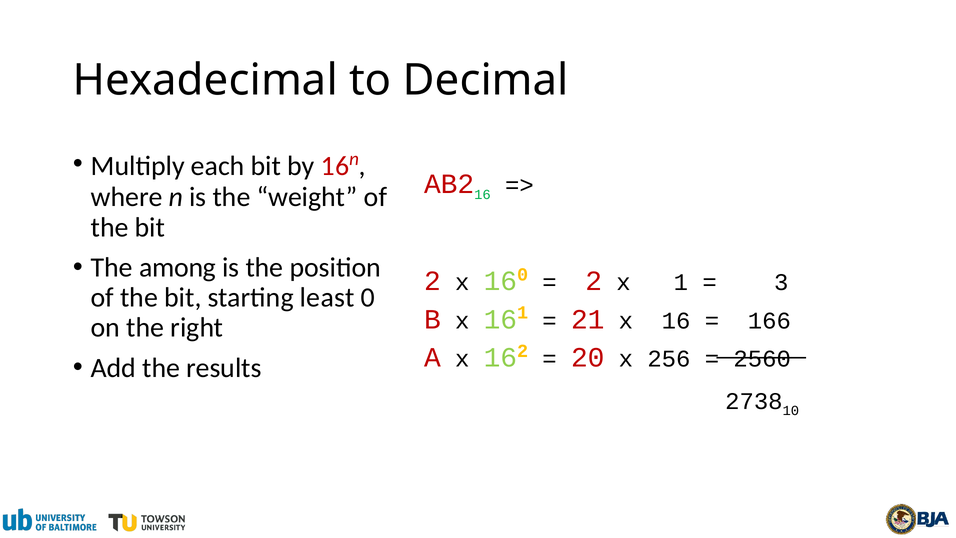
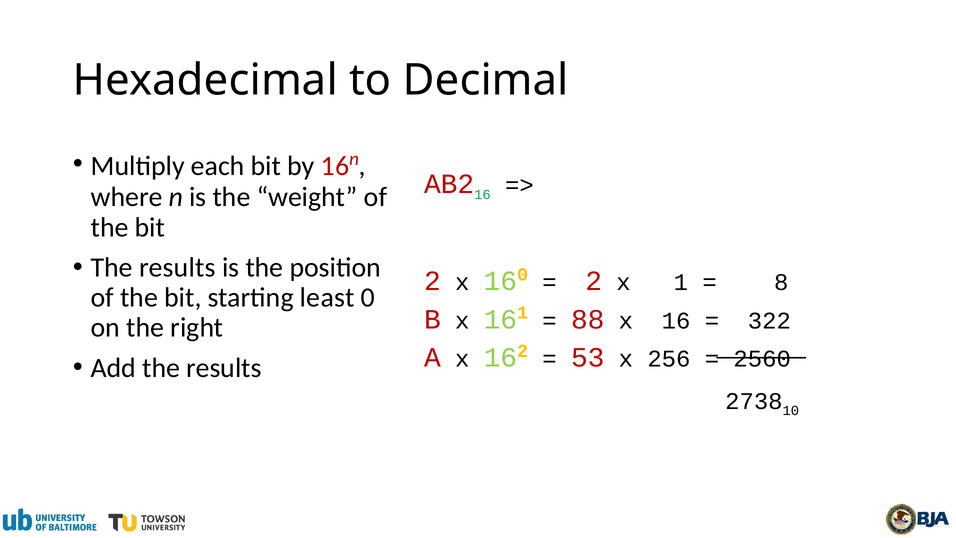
among: among -> results (177, 267)
3: 3 -> 8 (781, 282)
21: 21 -> 88 (588, 319)
166: 166 -> 322 (769, 320)
20: 20 -> 53 (588, 357)
